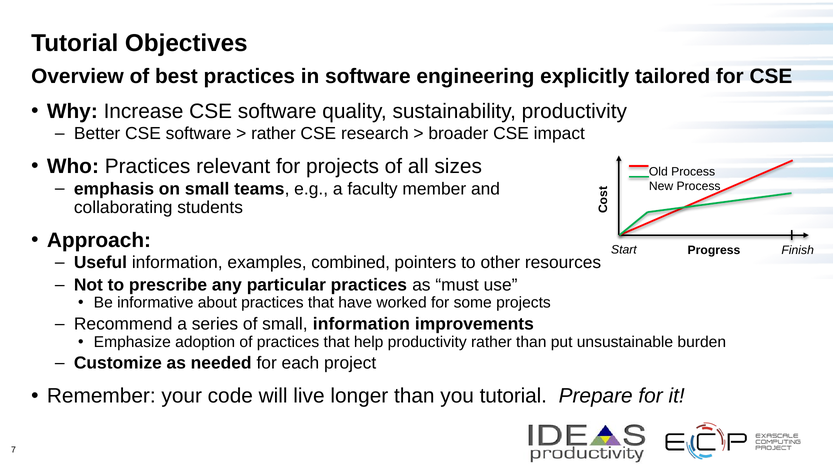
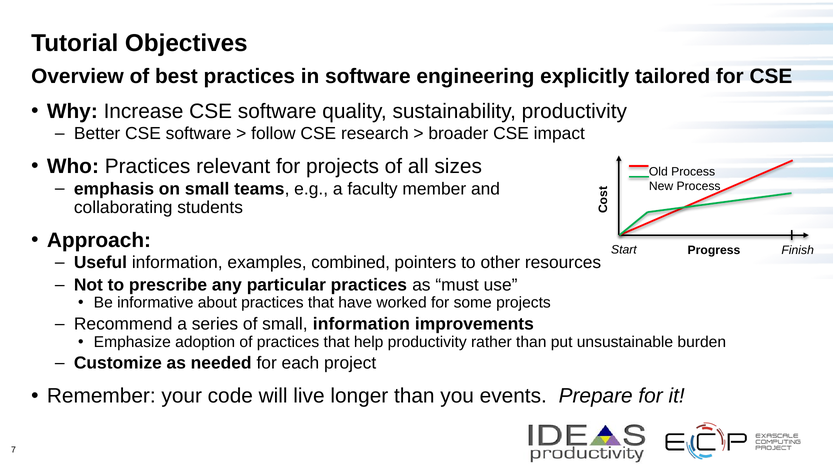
rather: rather -> follow (273, 134)
you tutorial: tutorial -> events (513, 396)
